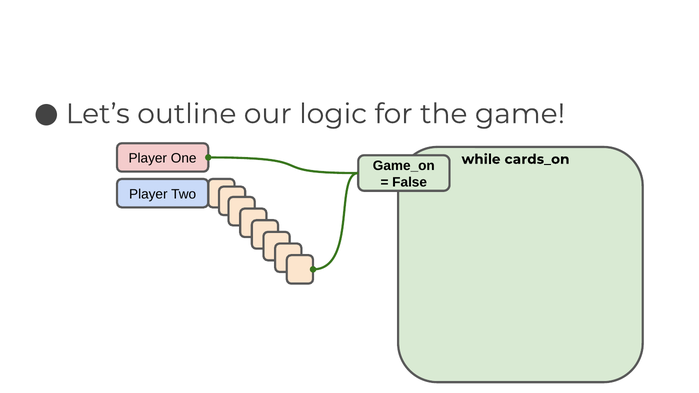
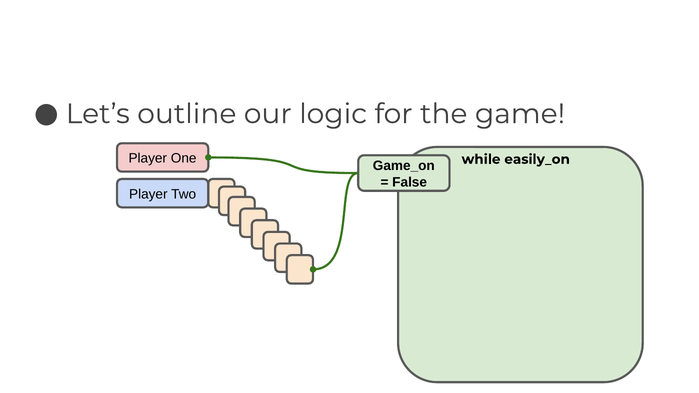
cards_on: cards_on -> easily_on (537, 159)
